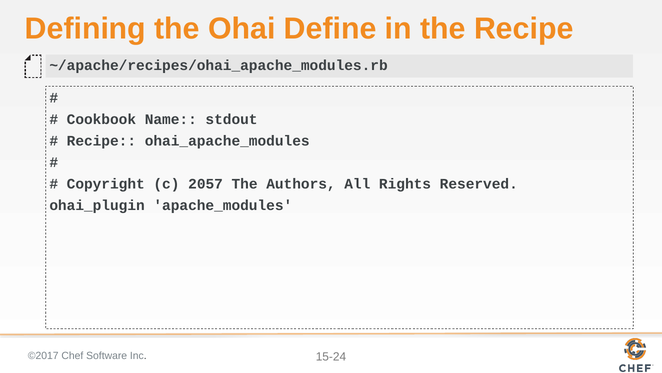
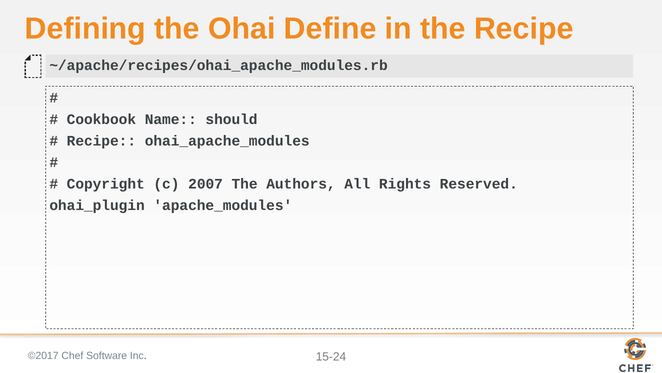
stdout: stdout -> should (232, 119)
2057: 2057 -> 2007 (206, 184)
